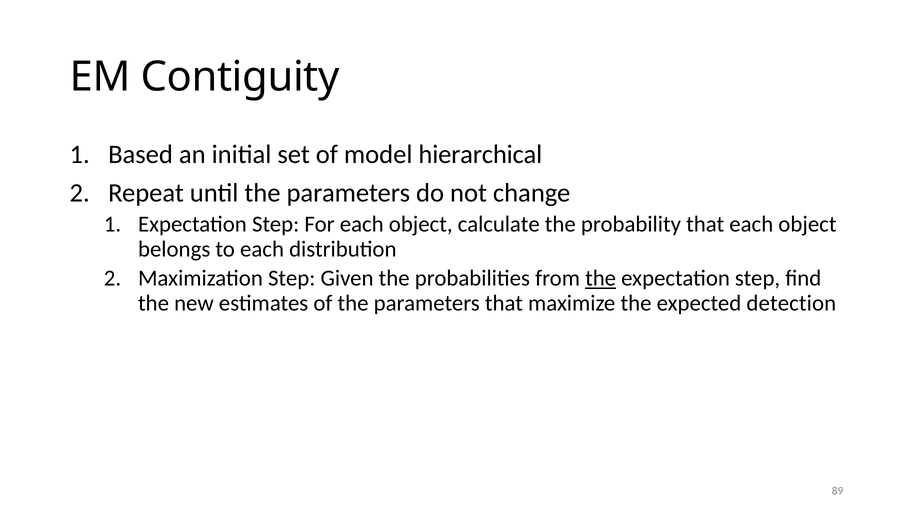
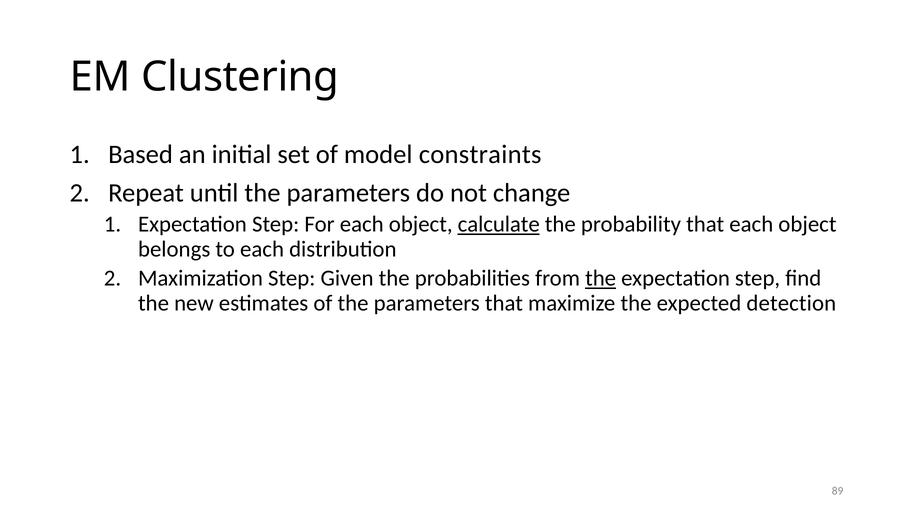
Contiguity: Contiguity -> Clustering (240, 77)
hierarchical: hierarchical -> constraints (480, 154)
calculate underline: none -> present (499, 224)
